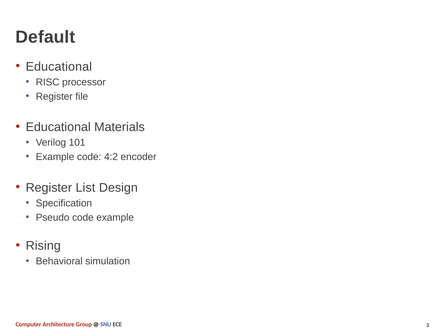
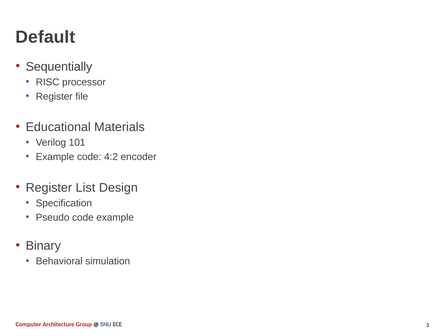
Educational: Educational -> Sequentially (59, 67)
Rising: Rising -> Binary (43, 246)
